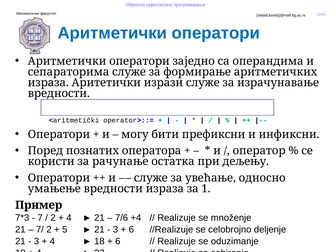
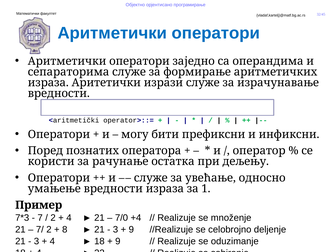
7/6: 7/6 -> 7/0 (121, 218)
5: 5 -> 8 (65, 230)
6: 6 -> 9 (131, 230)
6: 6 -> 9 (118, 241)
